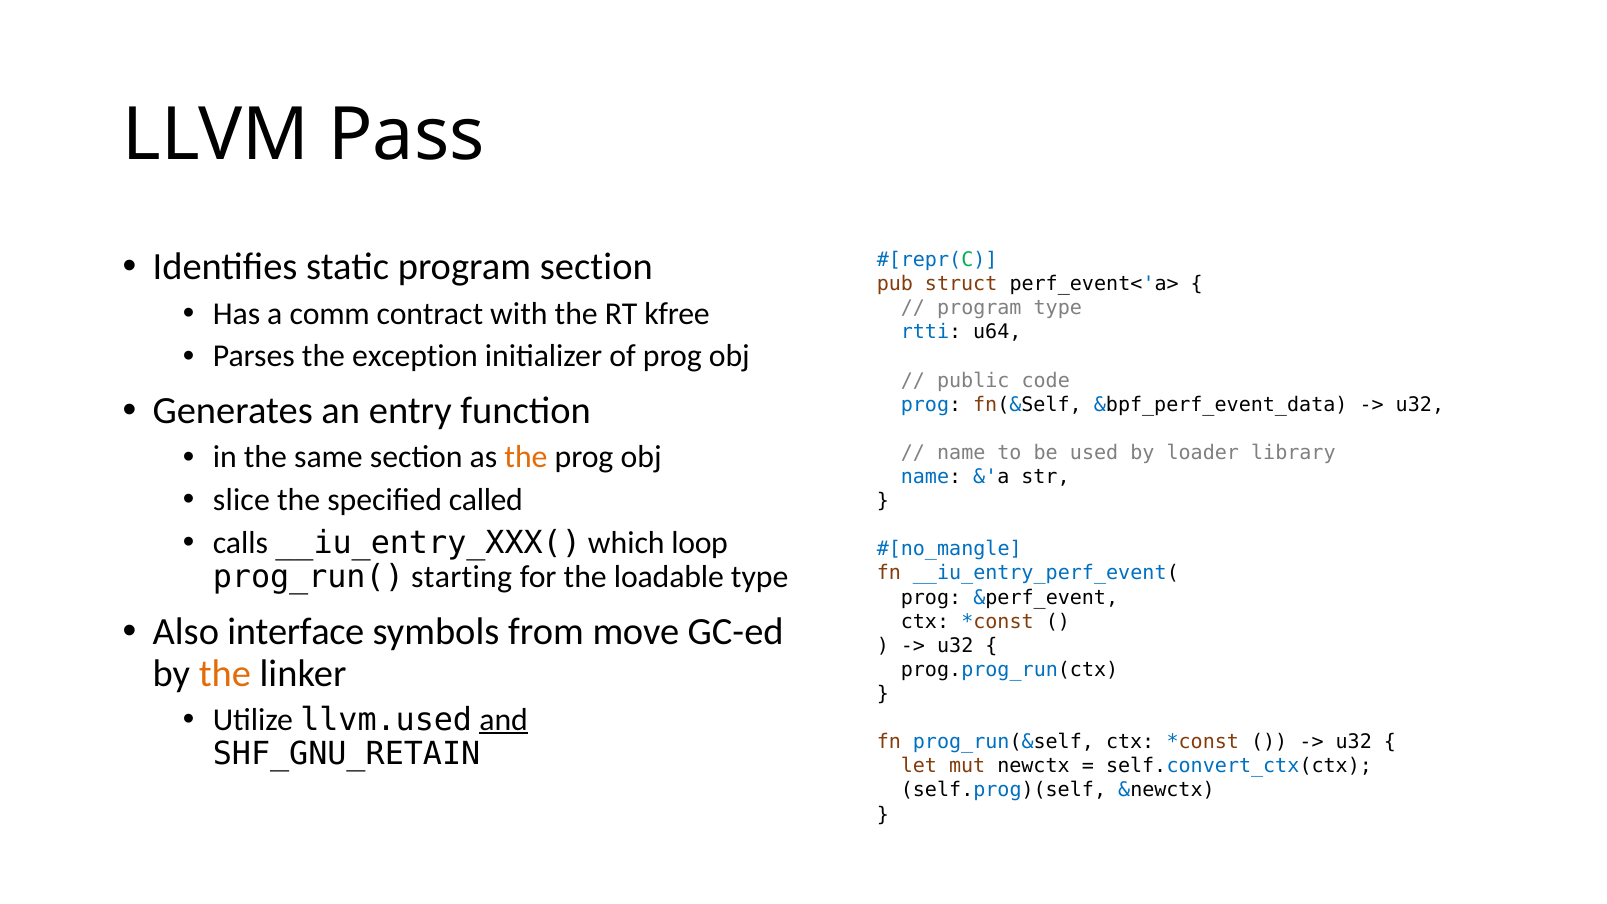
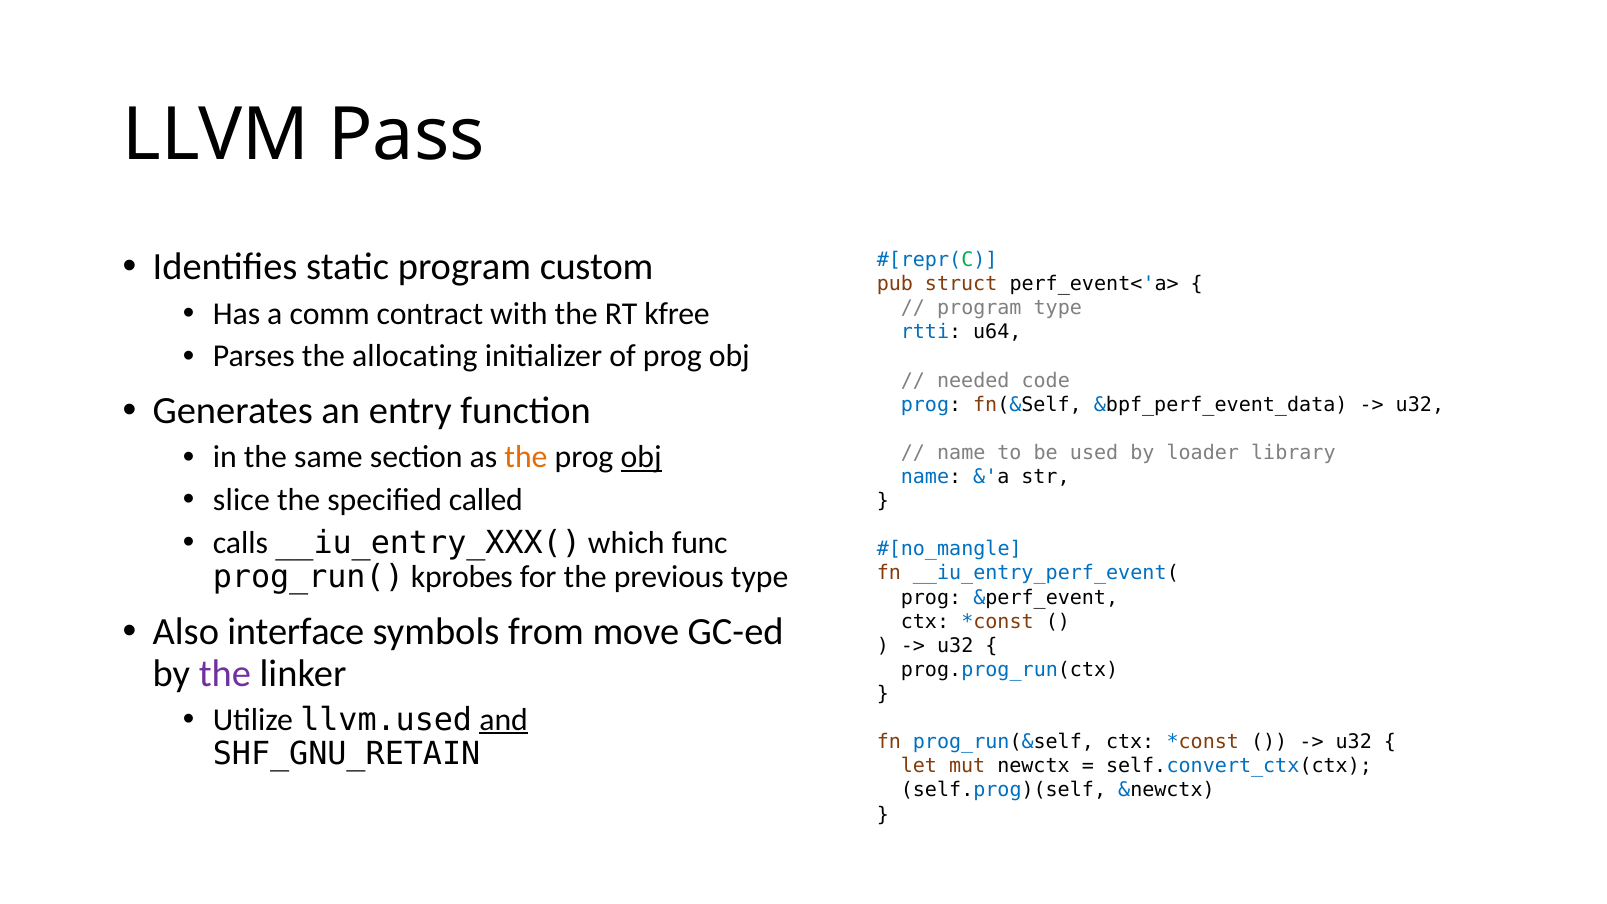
program section: section -> custom (597, 267)
exception: exception -> allocating (415, 356)
public: public -> needed (973, 380)
obj underline: none -> present (641, 457)
loop: loop -> func (700, 543)
starting: starting -> kprobes (462, 577)
loadable: loadable -> previous (669, 577)
the colour: orange -> purple (225, 673)
